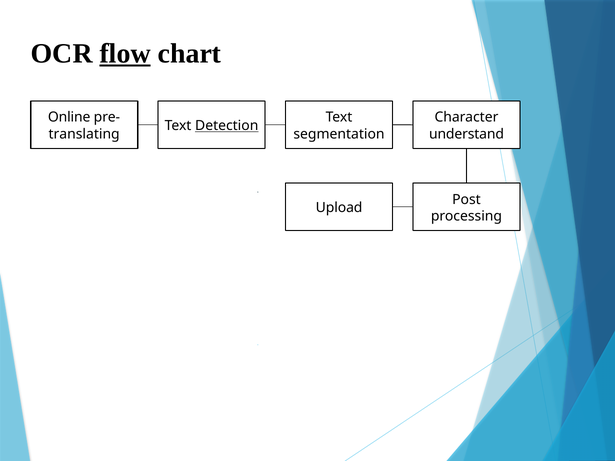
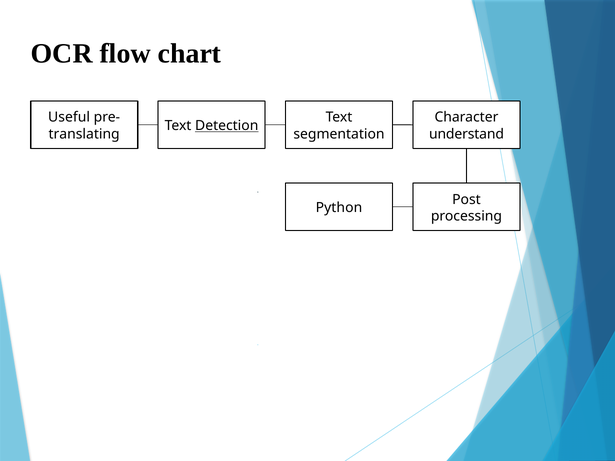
flow underline: present -> none (125, 54)
Online: Online -> Useful (69, 117)
Upload: Upload -> Python (339, 208)
